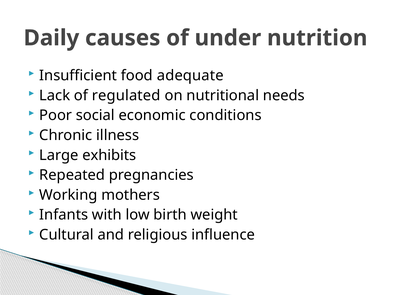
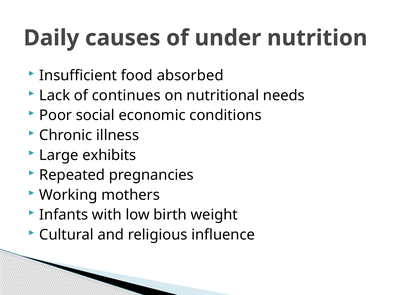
adequate: adequate -> absorbed (190, 75)
regulated: regulated -> continues (126, 95)
